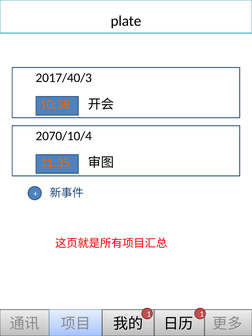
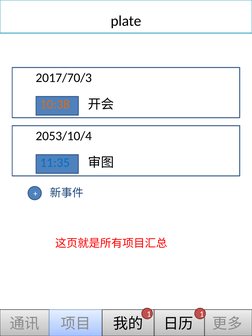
2017/40/3: 2017/40/3 -> 2017/70/3 (64, 78)
2070/10/4: 2070/10/4 -> 2053/10/4 (64, 136)
11:35 colour: orange -> blue (55, 163)
